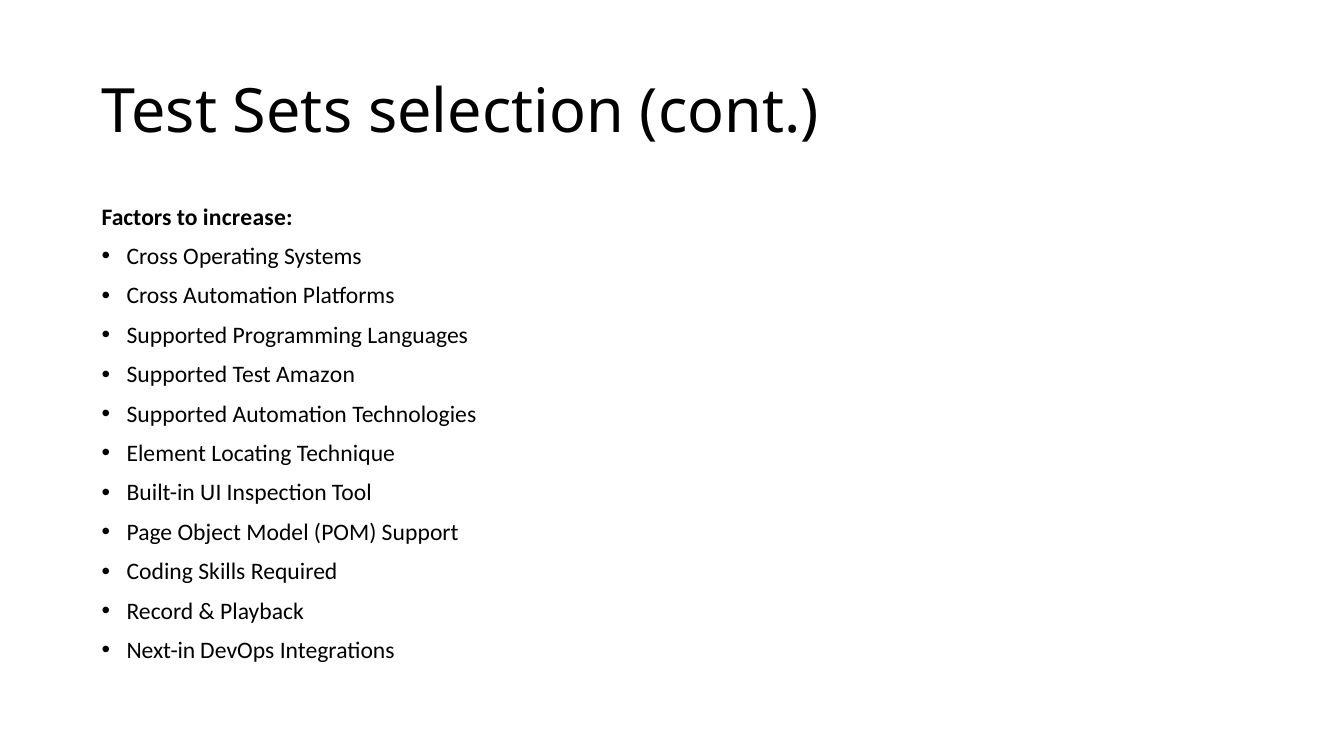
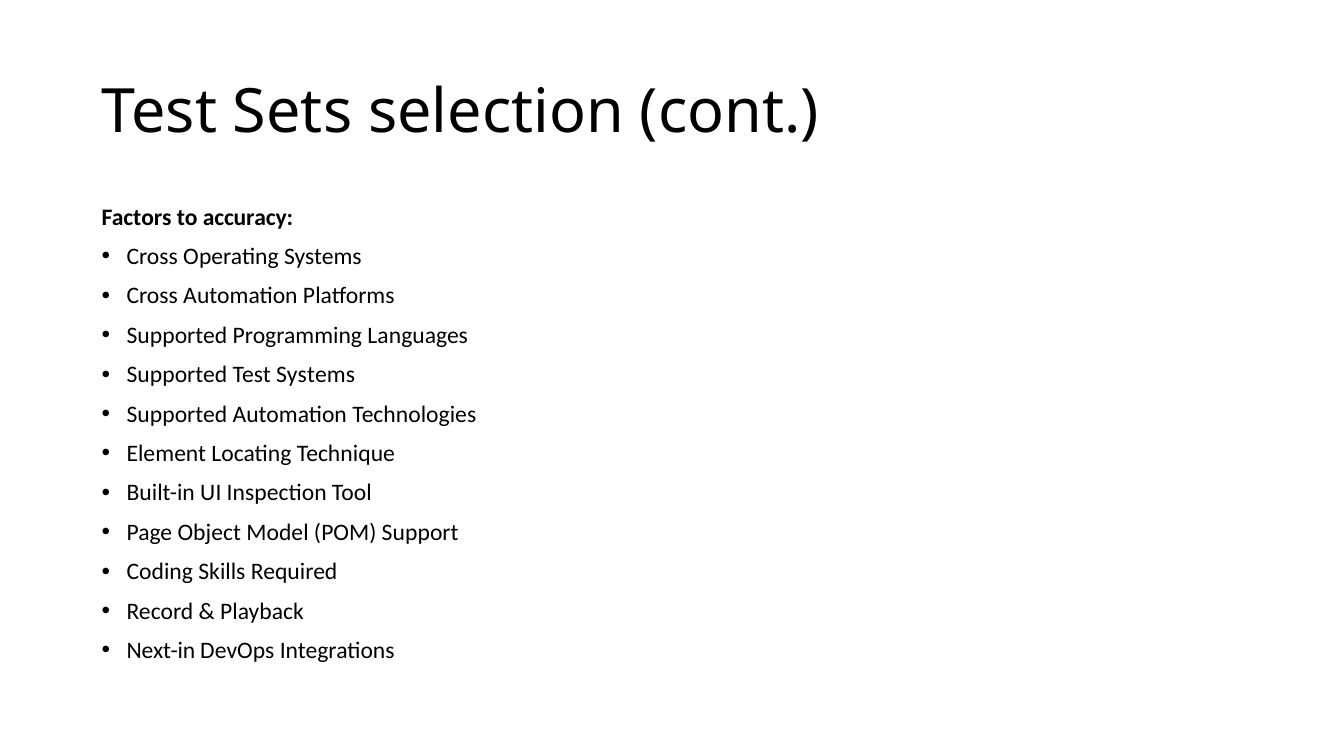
increase: increase -> accuracy (248, 217)
Test Amazon: Amazon -> Systems (316, 375)
